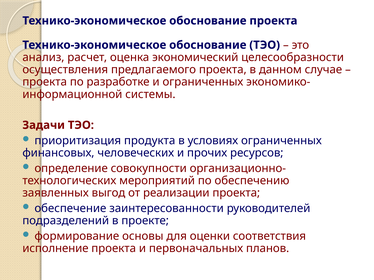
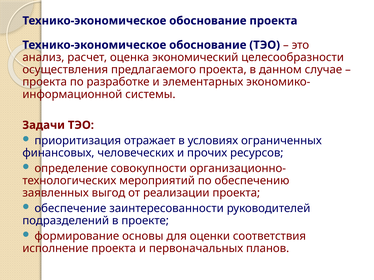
и ограниченных: ограниченных -> элементарных (203, 82)
продукта: продукта -> отражает (150, 141)
